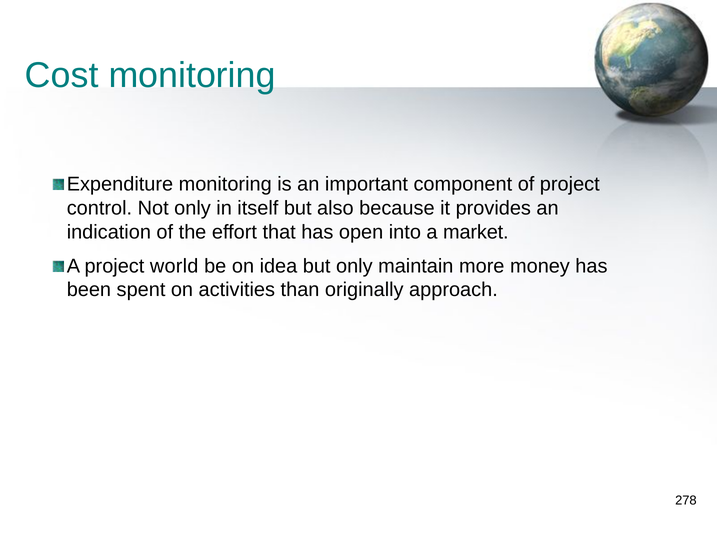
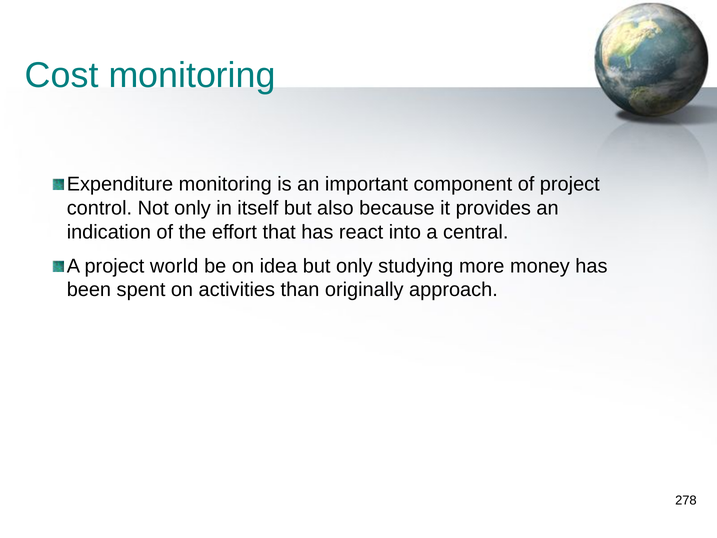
open: open -> react (361, 232)
market: market -> central (476, 232)
maintain: maintain -> studying (416, 266)
